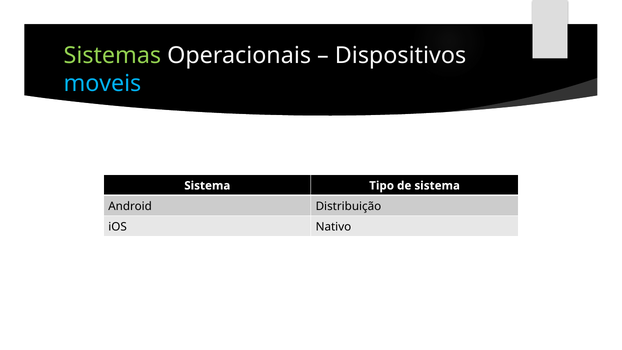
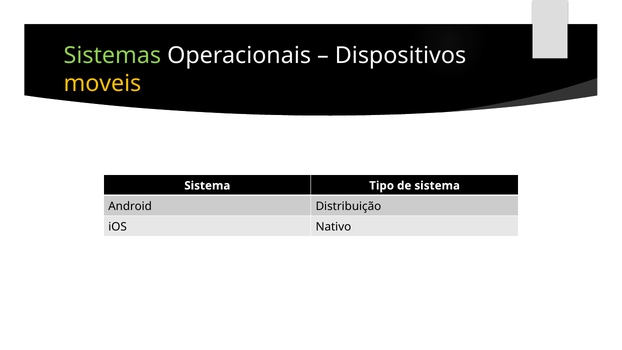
moveis colour: light blue -> yellow (102, 83)
